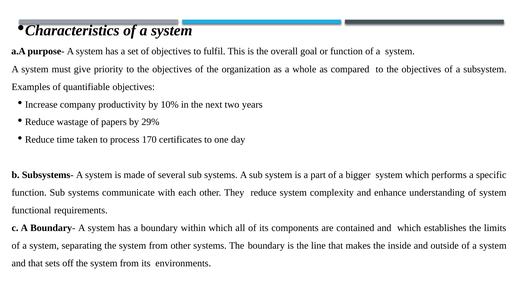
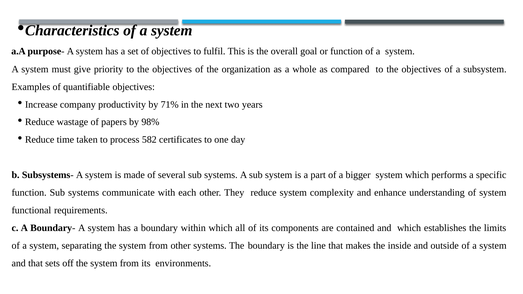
10%: 10% -> 71% (170, 105)
29%: 29% -> 98% (150, 122)
170: 170 -> 582 (149, 140)
